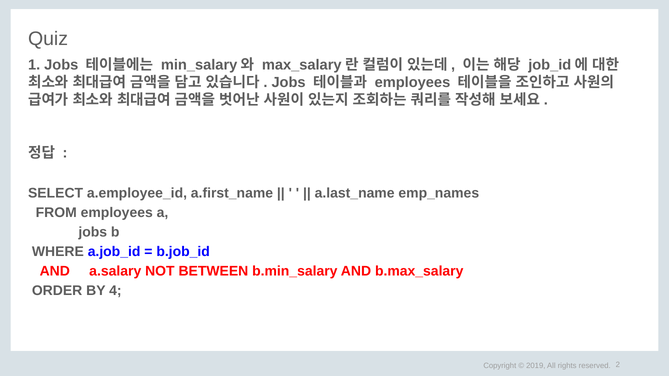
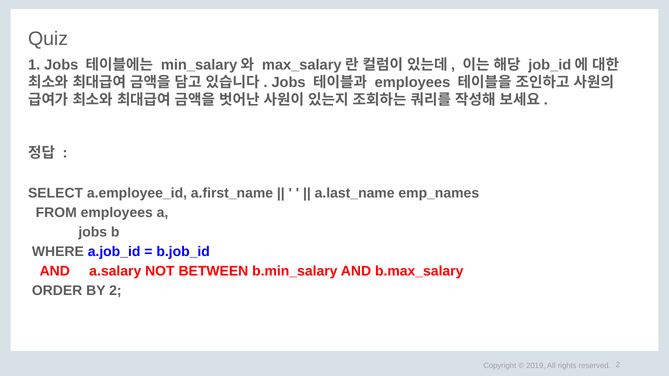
BY 4: 4 -> 2 (115, 291)
